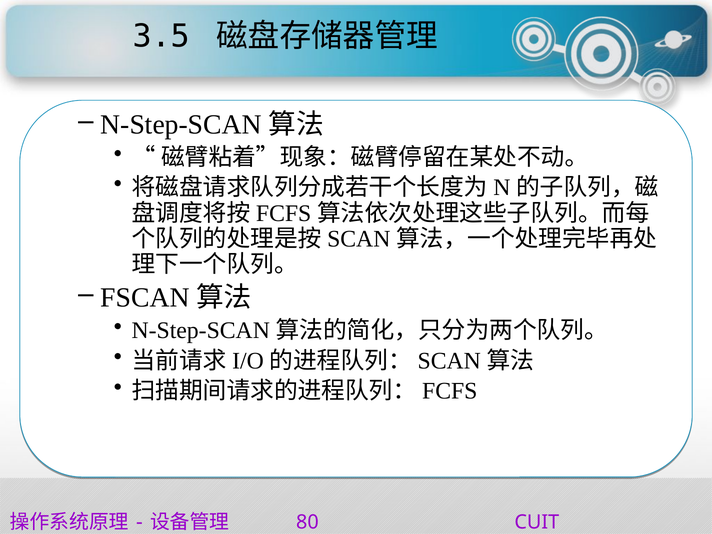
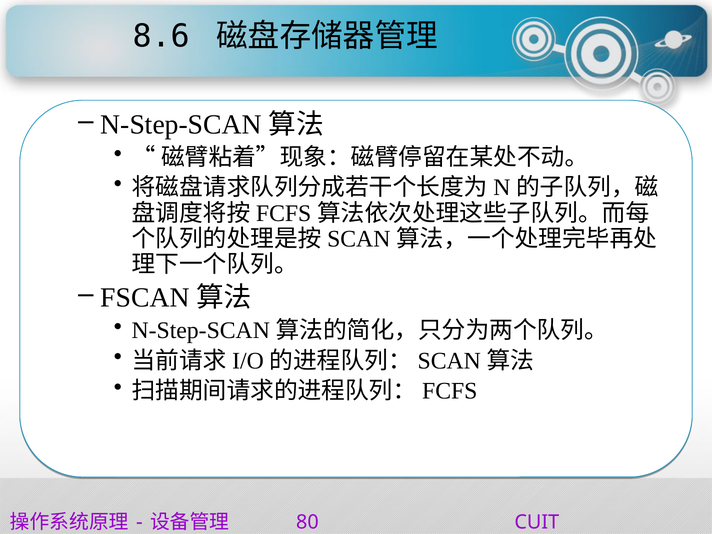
3.5: 3.5 -> 8.6 (161, 36)
